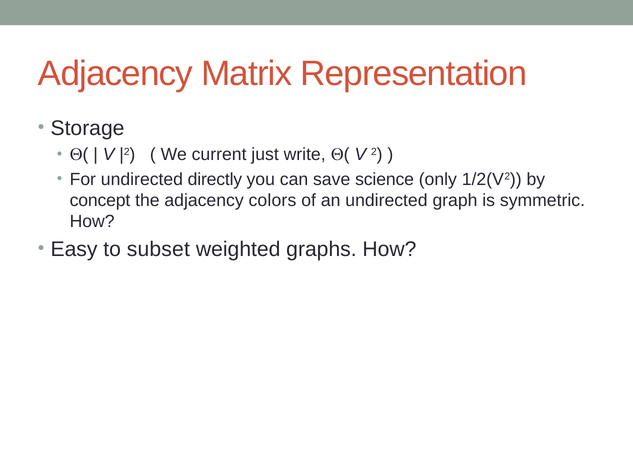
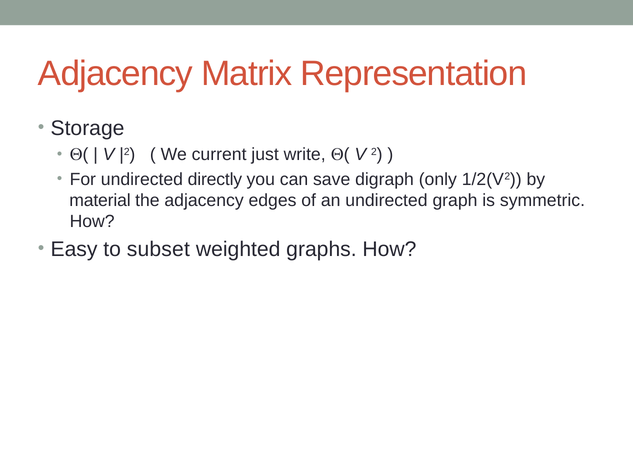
science: science -> digraph (385, 179)
concept: concept -> material (100, 200)
colors: colors -> edges (273, 200)
